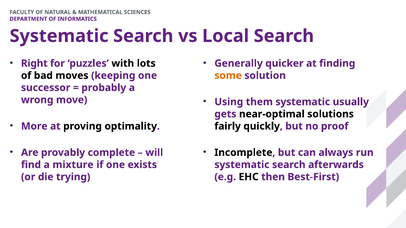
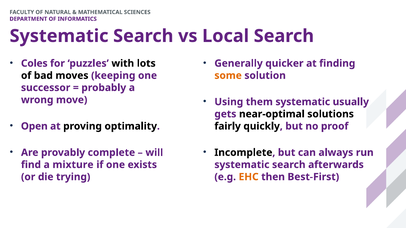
Right: Right -> Coles (34, 63)
More: More -> Open (34, 126)
EHC colour: black -> orange (249, 177)
